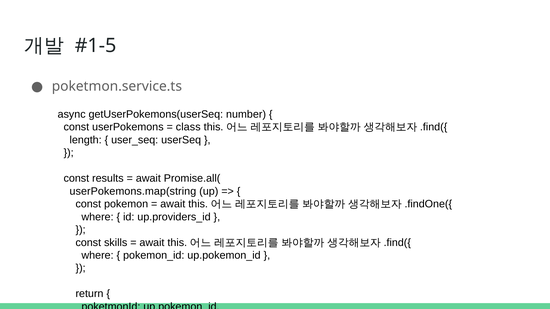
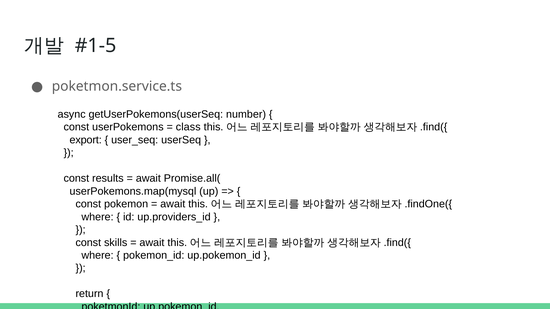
length: length -> export (86, 140)
userPokemons.map(string: userPokemons.map(string -> userPokemons.map(mysql (133, 191)
